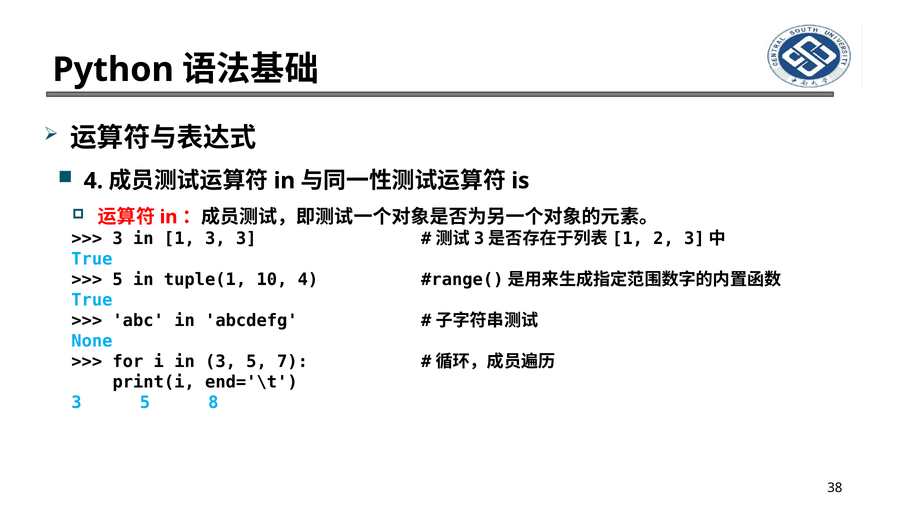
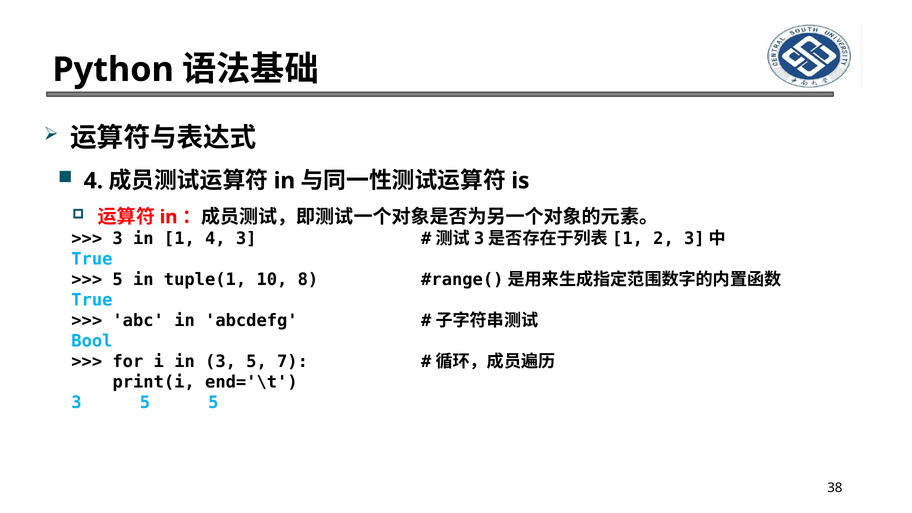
1 3: 3 -> 4 (215, 239)
10 4: 4 -> 8 (308, 280)
None: None -> Bool (92, 341)
5 8: 8 -> 5 (213, 403)
